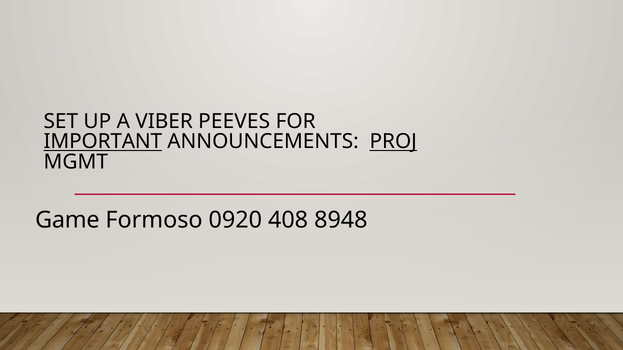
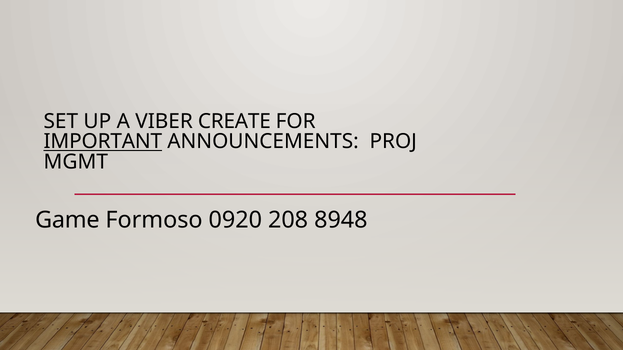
PEEVES: PEEVES -> CREATE (234, 122)
PROJ underline: present -> none (393, 142)
408: 408 -> 208 (288, 220)
